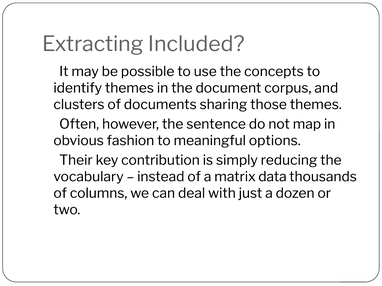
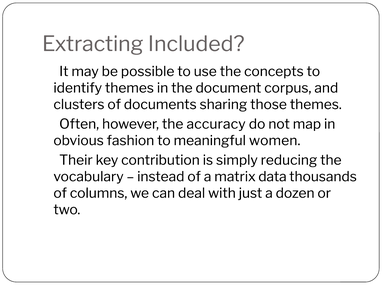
sentence: sentence -> accuracy (216, 124)
options: options -> women (275, 141)
